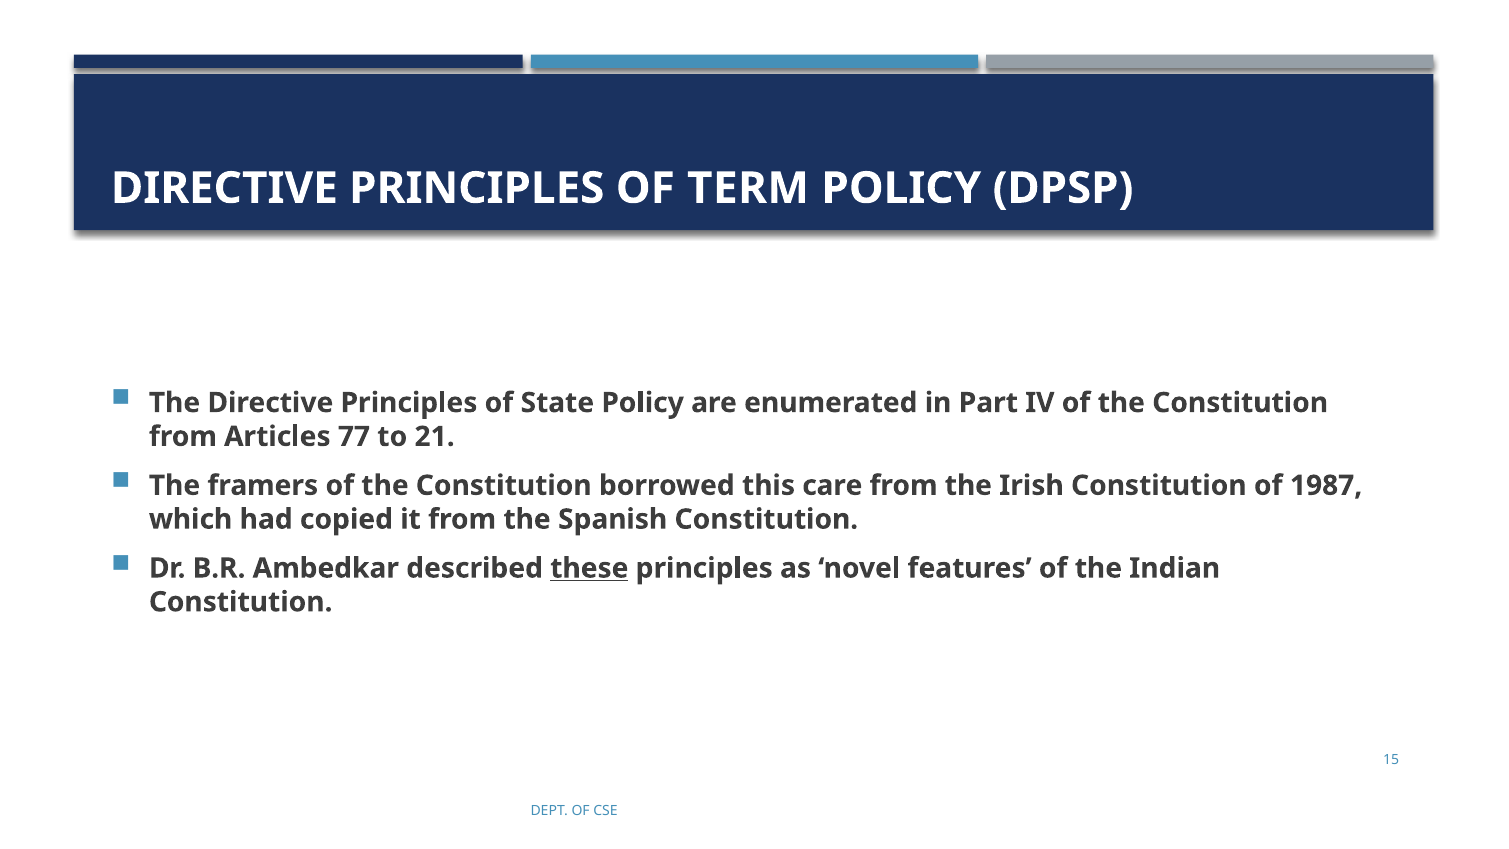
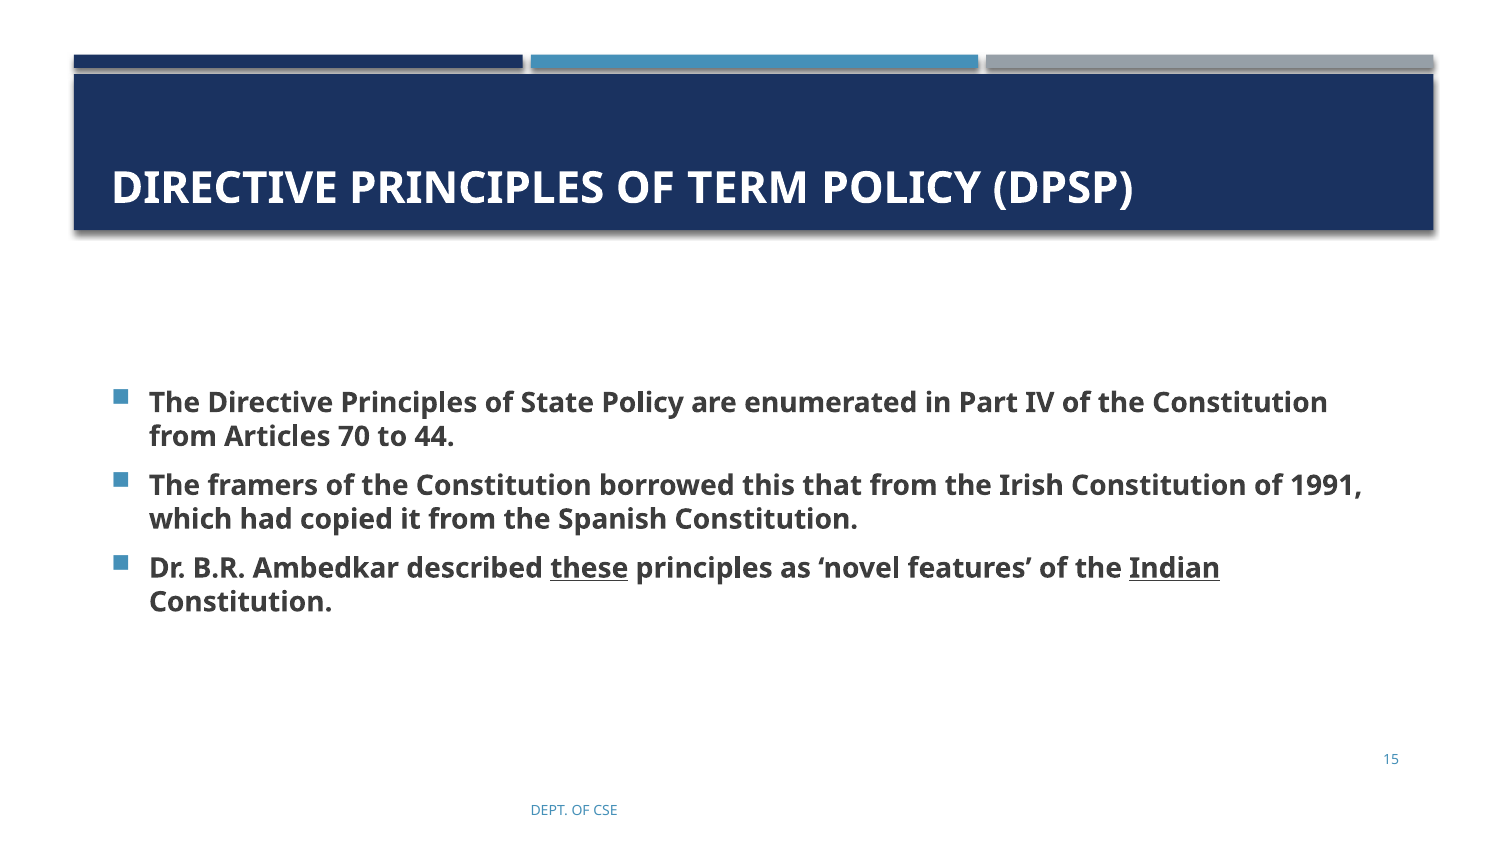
77: 77 -> 70 (354, 437)
21: 21 -> 44 (435, 437)
care: care -> that (832, 485)
1987: 1987 -> 1991 (1326, 485)
Indian underline: none -> present (1175, 568)
